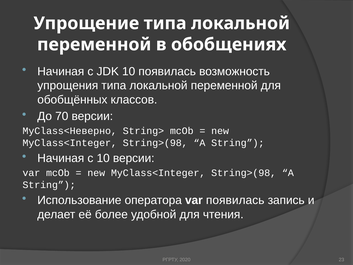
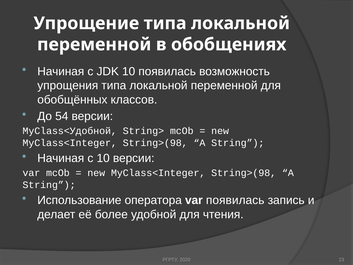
70: 70 -> 54 (62, 116)
MyClass<Неверно: MyClass<Неверно -> MyClass<Удобной (70, 131)
